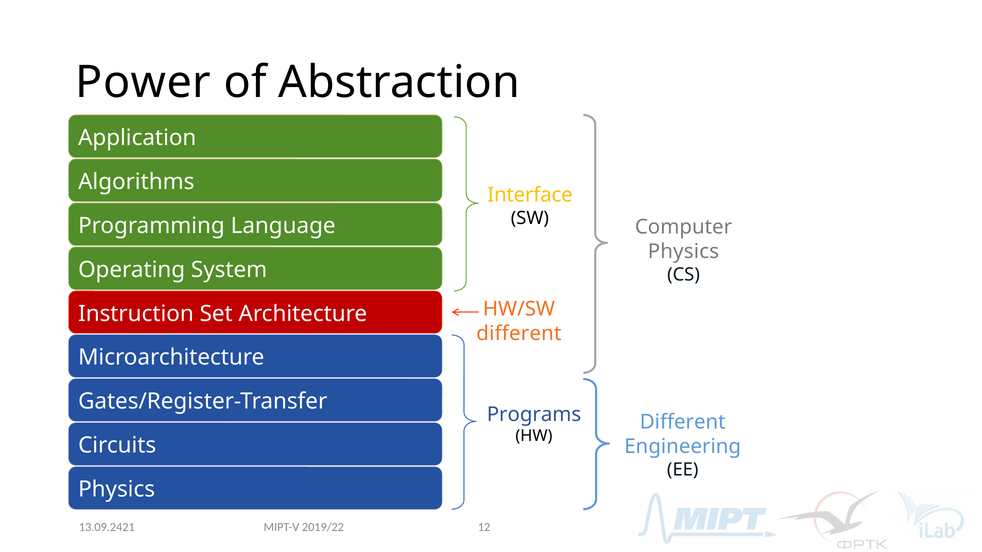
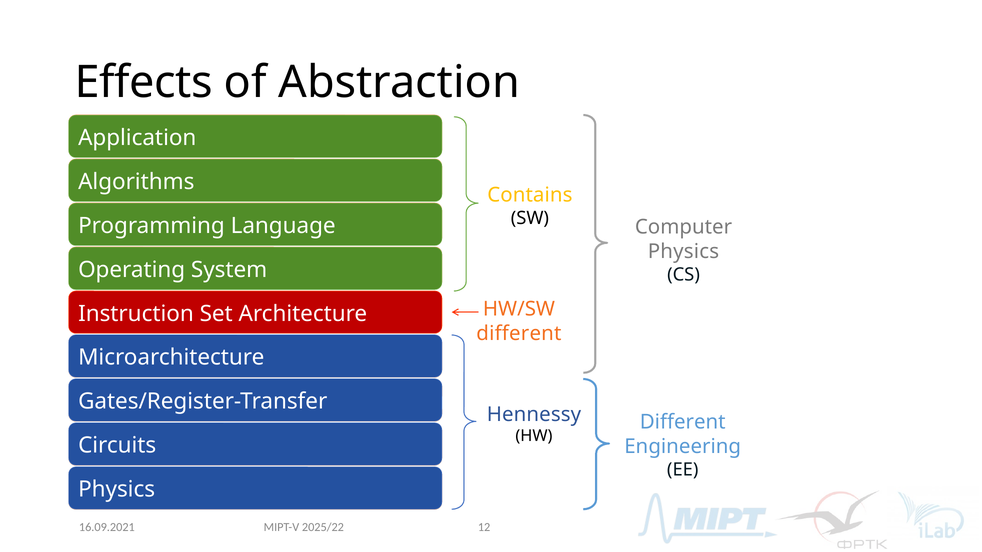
Power: Power -> Effects (144, 83)
Interface: Interface -> Contains (530, 195)
Programs: Programs -> Hennessy (534, 415)
2019/22: 2019/22 -> 2025/22 (323, 527)
13.09.2421: 13.09.2421 -> 16.09.2021 (107, 528)
